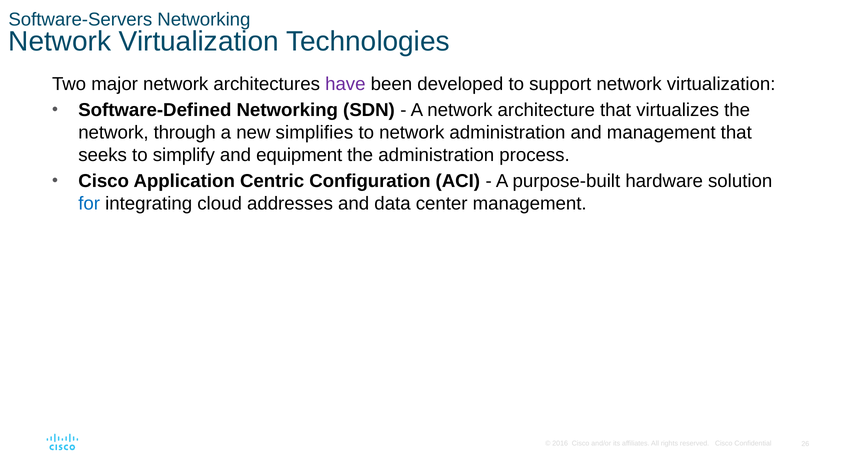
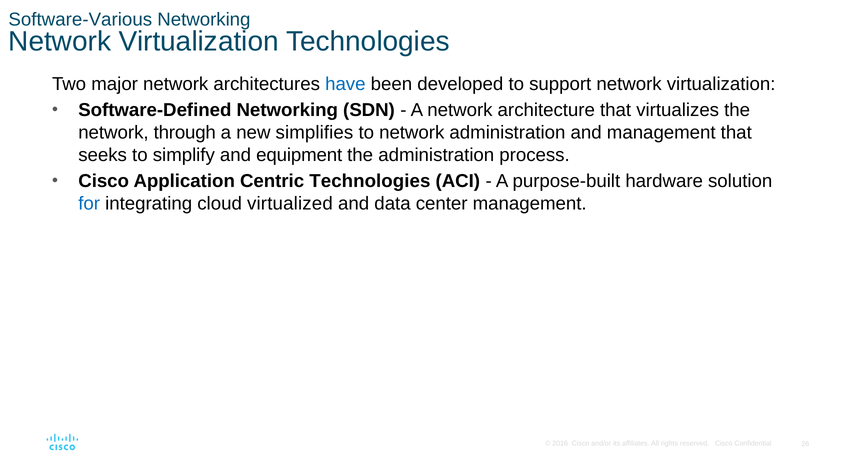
Software-Servers: Software-Servers -> Software-Various (80, 19)
have colour: purple -> blue (345, 84)
Centric Configuration: Configuration -> Technologies (370, 181)
addresses: addresses -> virtualized (290, 204)
